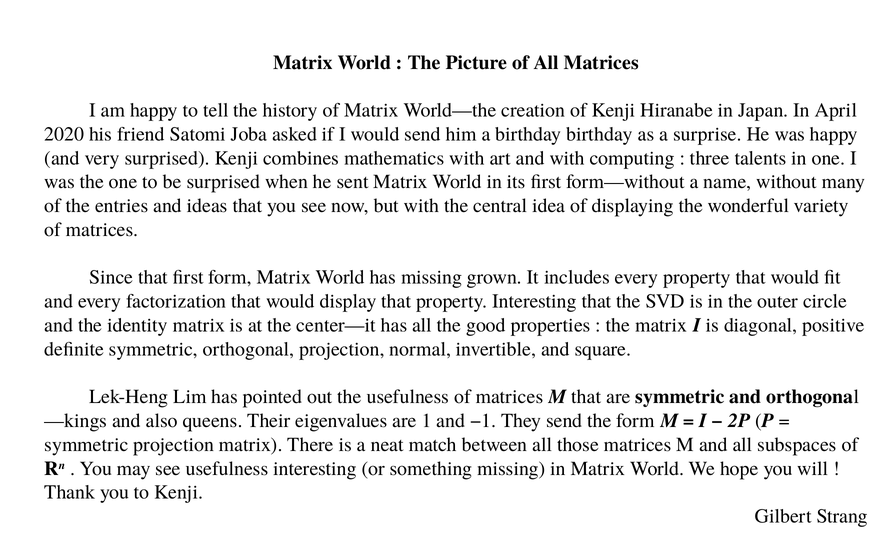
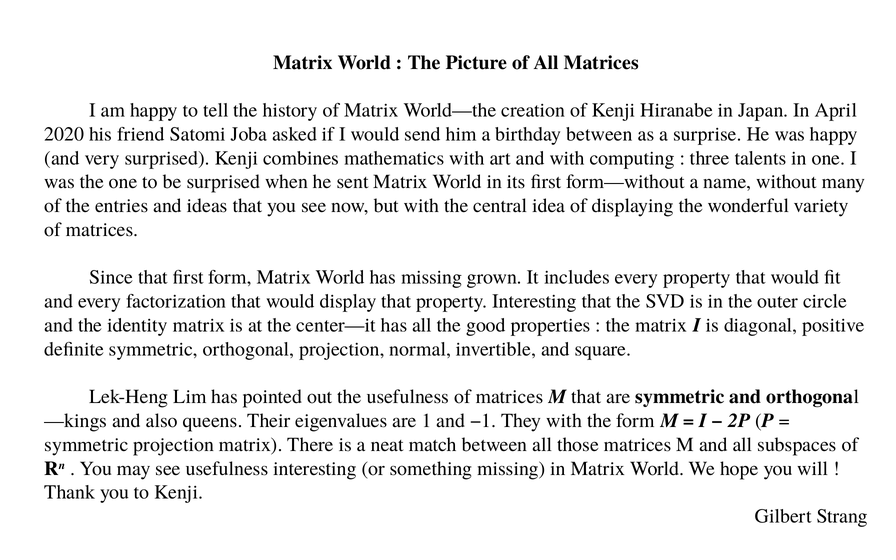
birthday birthday: birthday -> between (600, 134)
They send: send -> with (564, 421)
